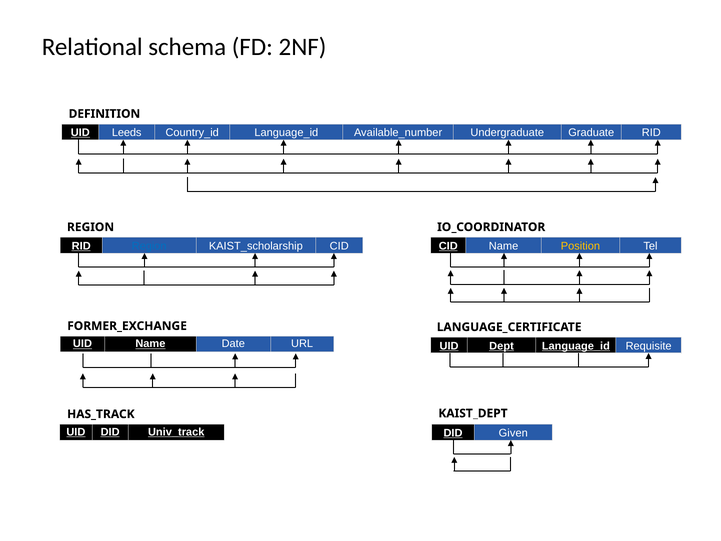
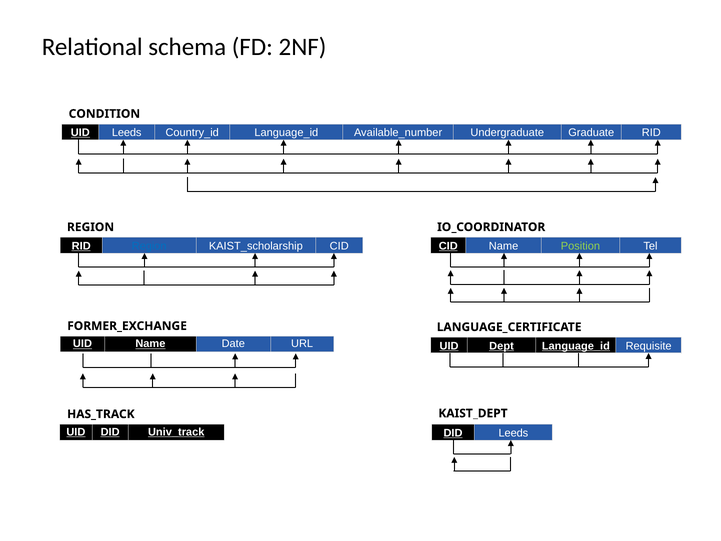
DEFINITION: DEFINITION -> CONDITION (104, 114)
Position colour: yellow -> light green (580, 246)
DID Given: Given -> Leeds (513, 433)
